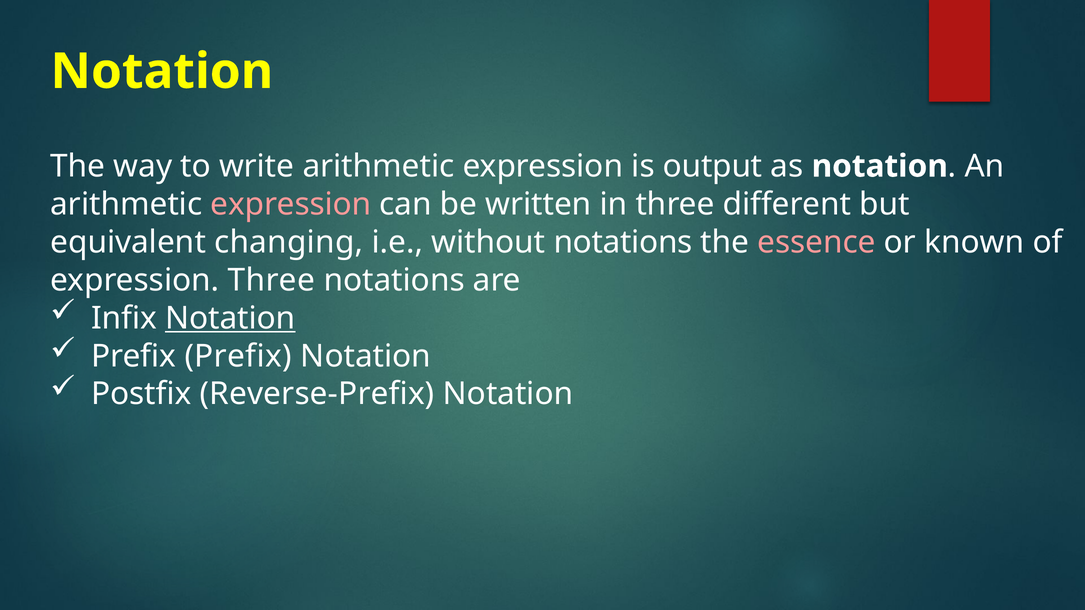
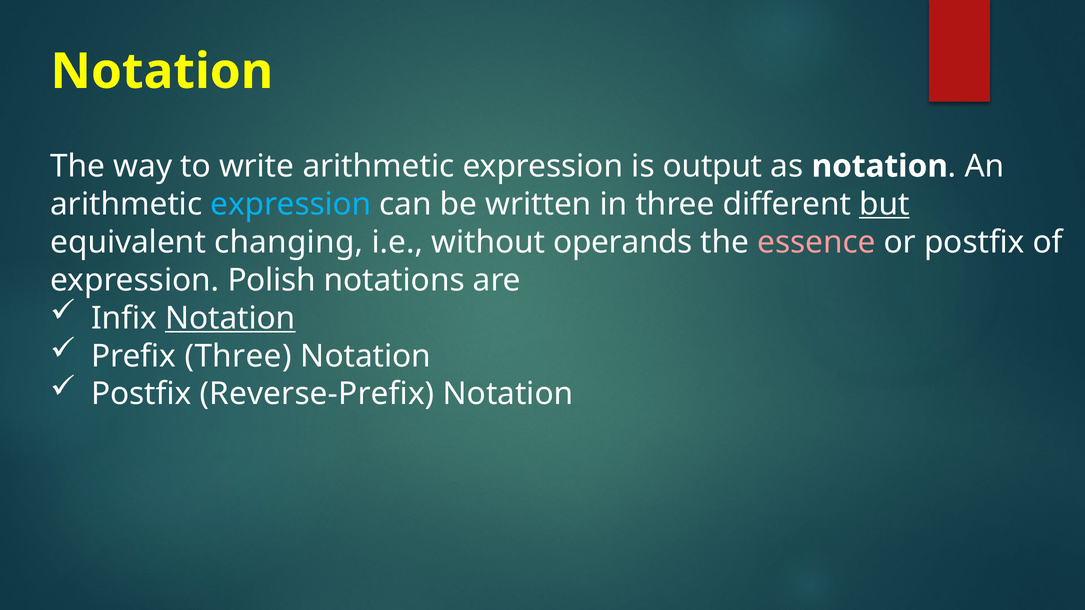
expression colour: pink -> light blue (291, 204)
but underline: none -> present (884, 204)
without notations: notations -> operands (623, 242)
or known: known -> postfix (974, 242)
expression Three: Three -> Polish (272, 280)
Prefix Prefix: Prefix -> Three (238, 356)
